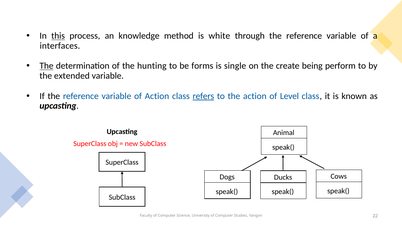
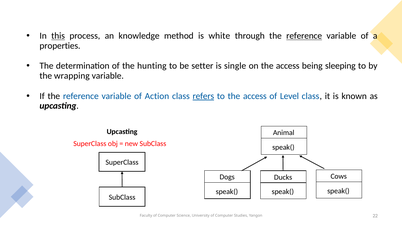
reference underline: none -> present (304, 36)
interfaces: interfaces -> properties (60, 46)
The underline: present -> none (47, 66)
forms: forms -> setter (202, 66)
on the create: create -> access (288, 66)
perform: perform -> sleeping (340, 66)
extended: extended -> wrapping (72, 76)
to the action: action -> access (255, 96)
